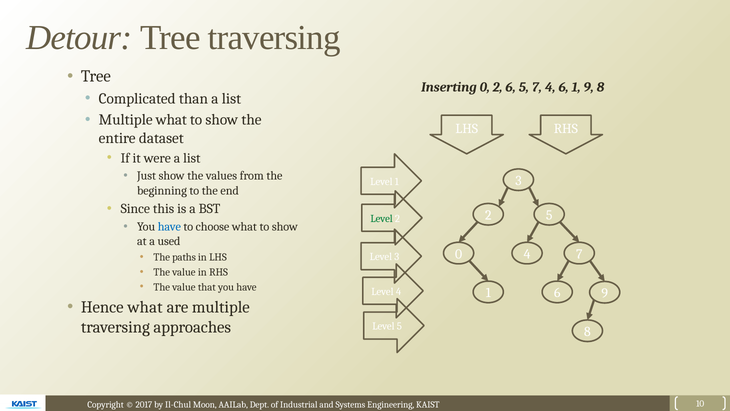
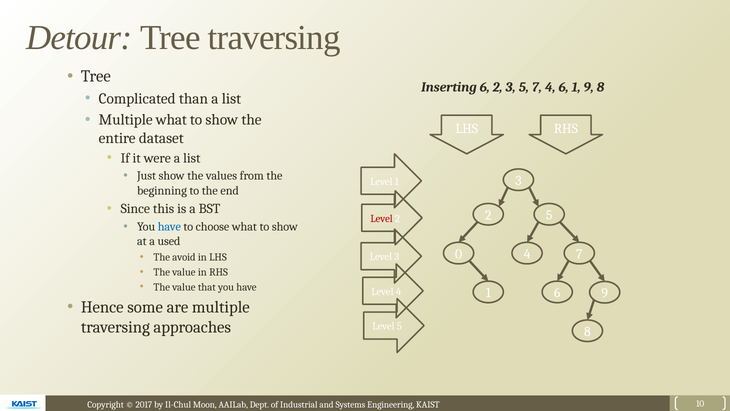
Inserting 0: 0 -> 6 (485, 87)
2 6: 6 -> 3 (511, 87)
Level colour: green -> red (382, 218)
paths: paths -> avoid (184, 257)
Hence what: what -> some (145, 307)
